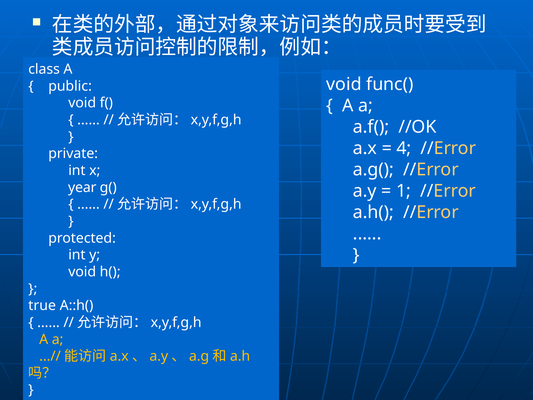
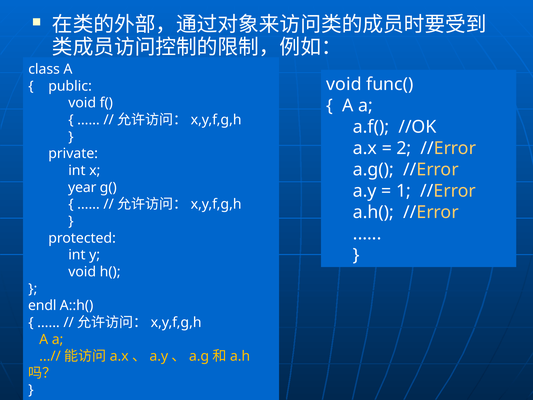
4: 4 -> 2 (404, 148)
true: true -> endl (42, 305)
